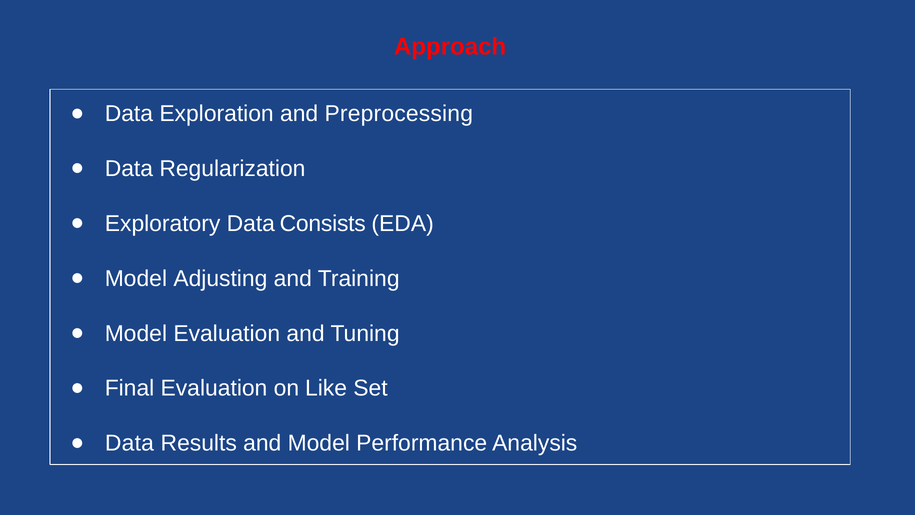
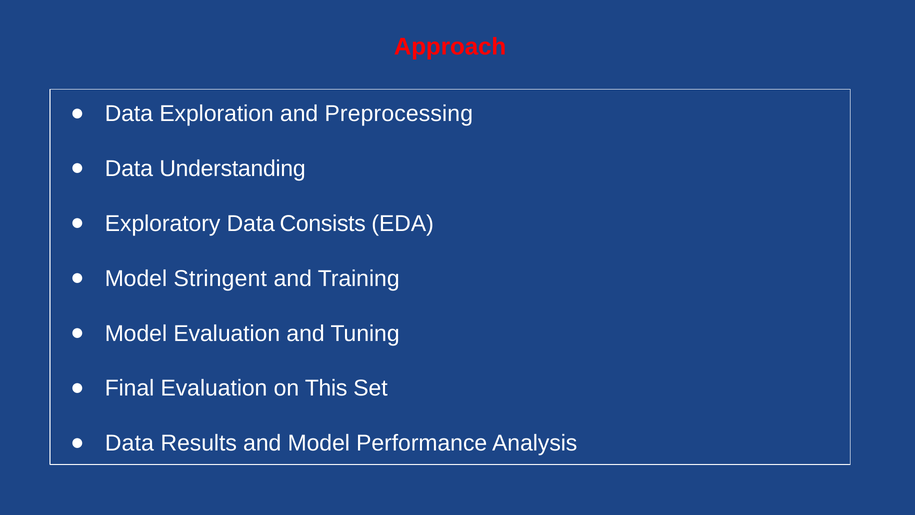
Regularization: Regularization -> Understanding (233, 169)
Adjusting: Adjusting -> Stringent (220, 278)
Like: Like -> This (326, 388)
